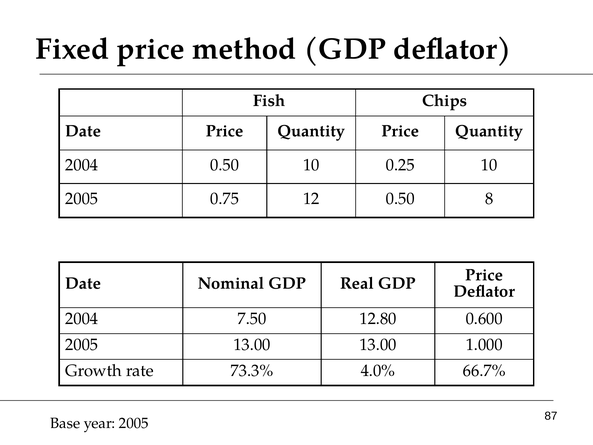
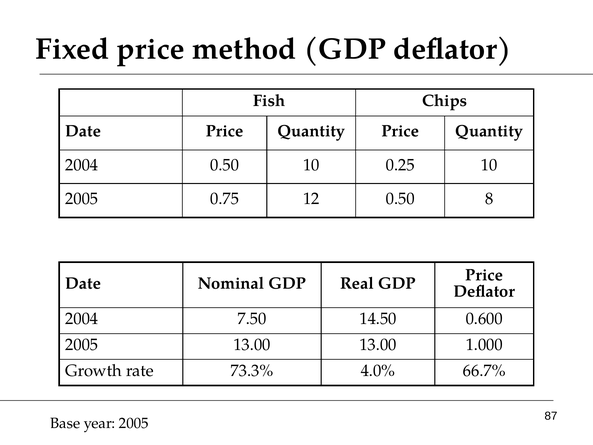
12.80: 12.80 -> 14.50 (378, 319)
